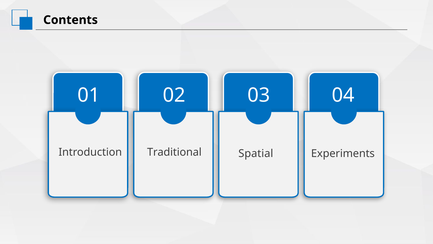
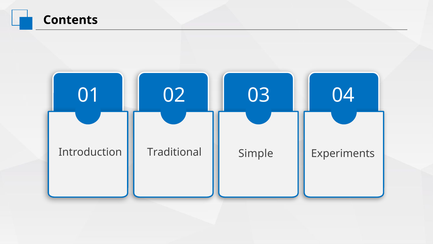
Spatial: Spatial -> Simple (256, 153)
